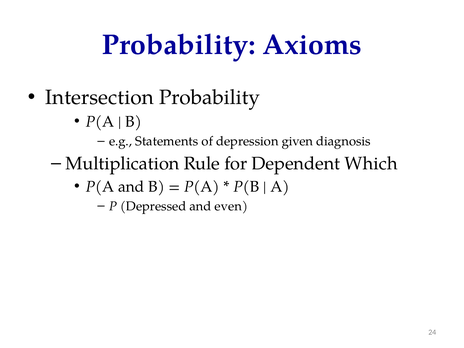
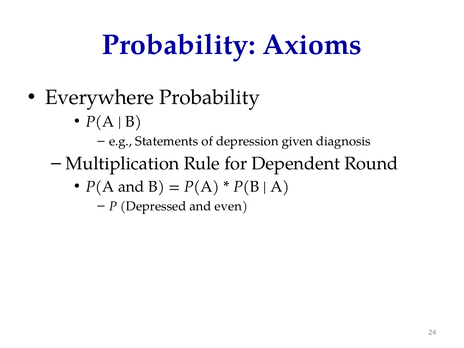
Intersection: Intersection -> Everywhere (100, 97)
Which: Which -> Round (371, 164)
